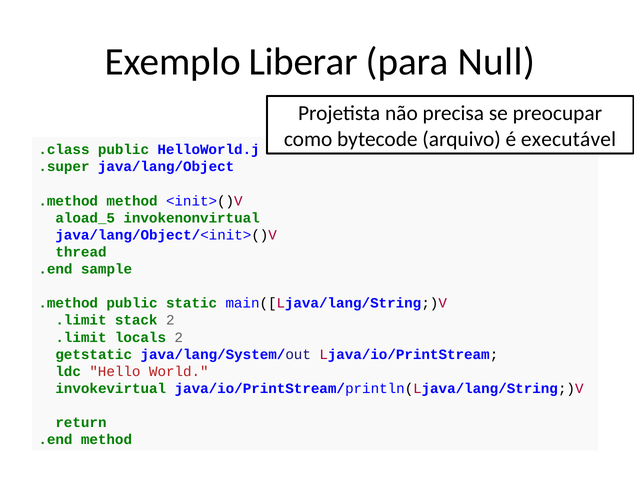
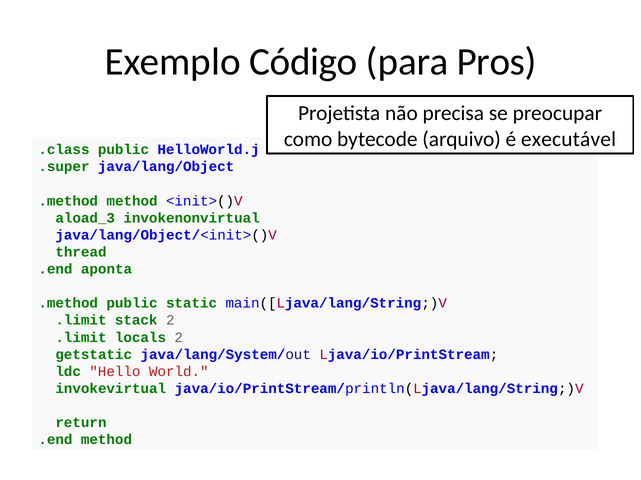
Liberar: Liberar -> Código (303, 62)
Null: Null -> Pros (497, 62)
aload_5: aload_5 -> aload_3 (85, 218)
sample: sample -> aponta (107, 270)
